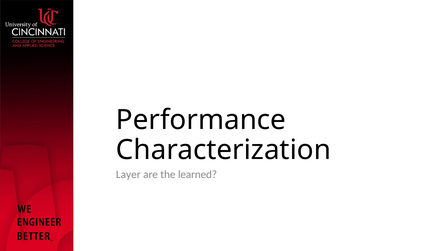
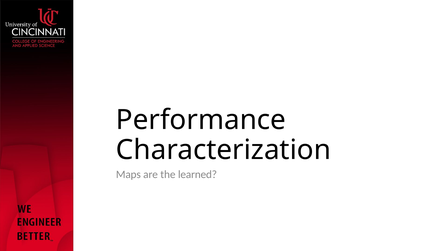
Layer: Layer -> Maps (128, 175)
